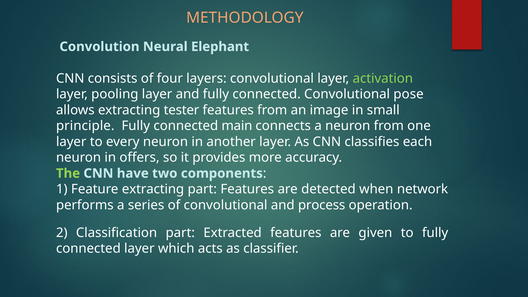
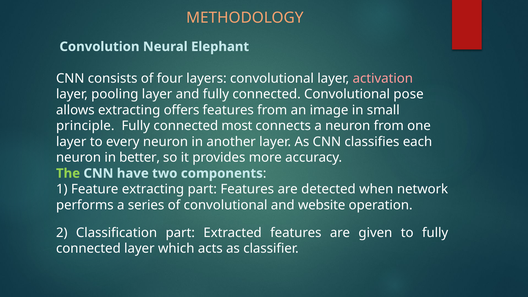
activation colour: light green -> pink (383, 78)
tester: tester -> offers (182, 110)
main: main -> most (237, 126)
offers: offers -> better (140, 158)
process: process -> website (322, 205)
